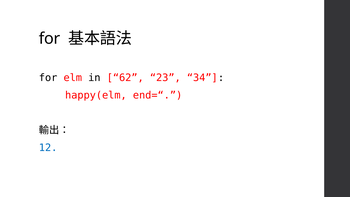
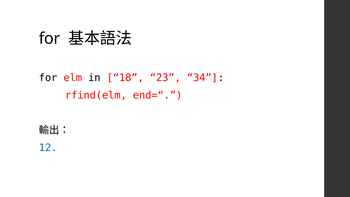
62: 62 -> 18 (125, 78)
happy(elm: happy(elm -> rfind(elm (96, 95)
